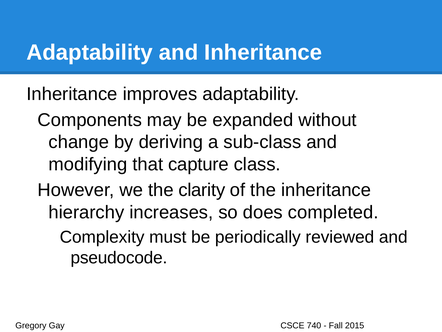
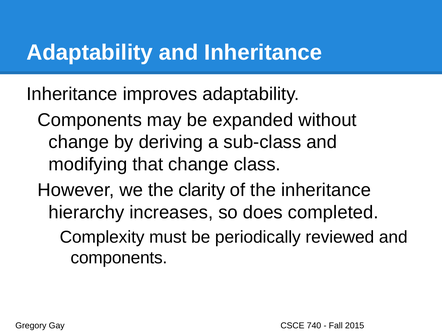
that capture: capture -> change (198, 164)
pseudocode: pseudocode -> components (119, 258)
